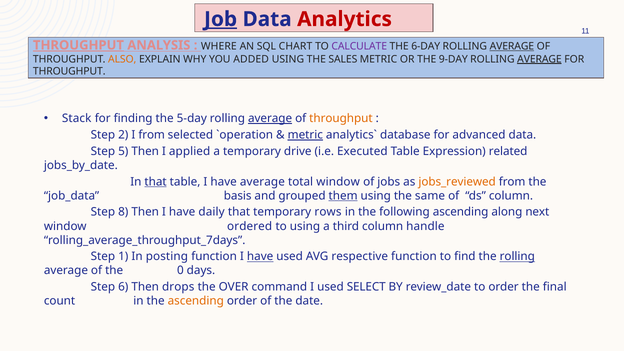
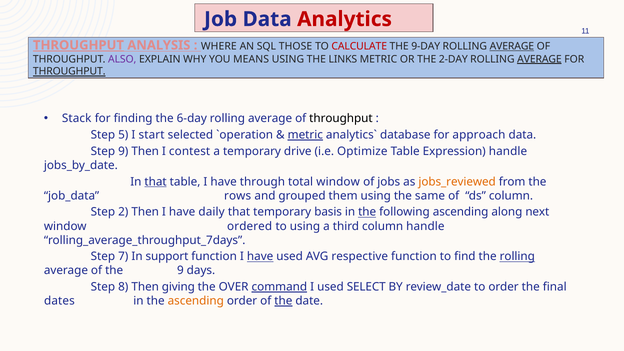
Job underline: present -> none (221, 19)
CHART: CHART -> THOSE (296, 46)
CALCULATE colour: purple -> red (359, 46)
6-DAY: 6-DAY -> 9-DAY (426, 46)
ALSO colour: orange -> purple (122, 59)
ADDED: ADDED -> MEANS (251, 59)
SALES: SALES -> LINKS (343, 59)
9-DAY: 9-DAY -> 2-DAY (453, 59)
THROUGHPUT underline: none -> present (69, 72)
5-day: 5-day -> 6-day (192, 119)
average underline: present -> none (270, 119)
throughput colour: orange -> black (341, 119)
2: 2 -> 5 (123, 135)
I from: from -> start (152, 135)
advanced: advanced -> approach (479, 135)
Step 5: 5 -> 9 (123, 151)
applied: applied -> contest (190, 151)
Executed: Executed -> Optimize (362, 151)
Expression related: related -> handle (508, 151)
have average: average -> through (262, 182)
basis: basis -> rows (238, 196)
them underline: present -> none (343, 196)
8: 8 -> 2 (123, 212)
rows: rows -> basis (328, 212)
the underline: none -> present (367, 212)
1: 1 -> 7 (123, 257)
posting: posting -> support (167, 257)
the 0: 0 -> 9 (180, 271)
6: 6 -> 8 (123, 287)
drops: drops -> giving (178, 287)
command underline: none -> present (279, 287)
count: count -> dates (59, 301)
the underline: none -> present (283, 301)
